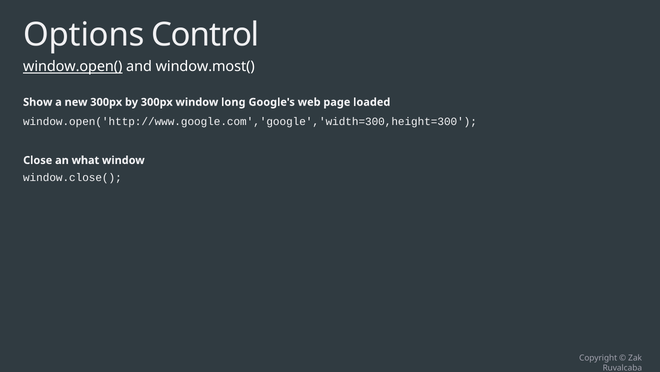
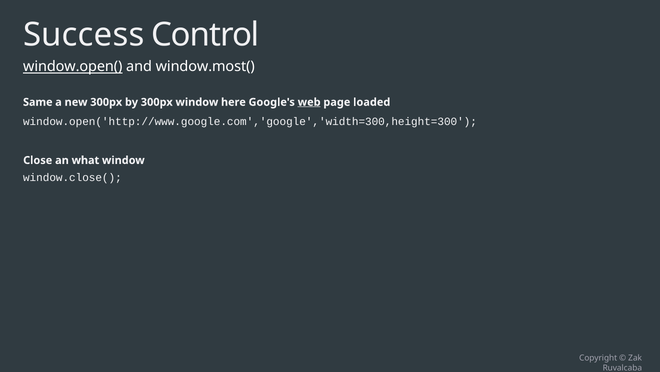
Options: Options -> Success (84, 35)
Show: Show -> Same (38, 102)
long: long -> here (233, 102)
web underline: none -> present (309, 102)
